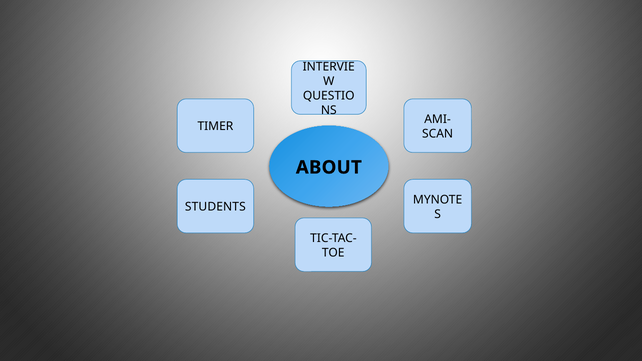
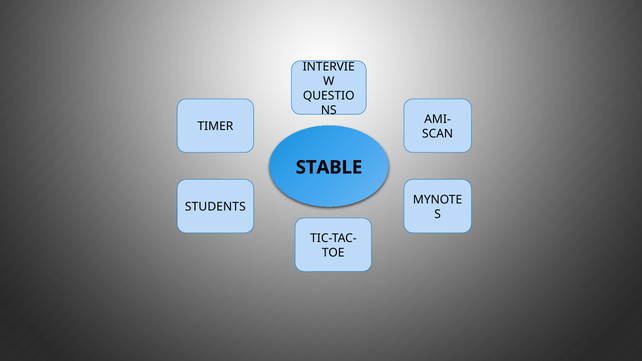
ABOUT: ABOUT -> STABLE (329, 167)
